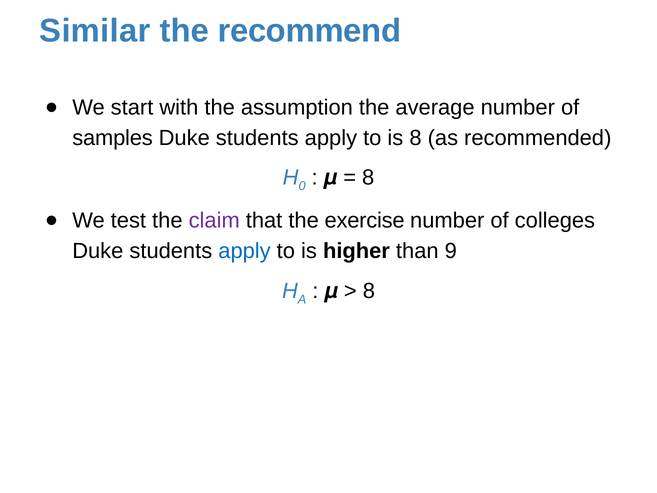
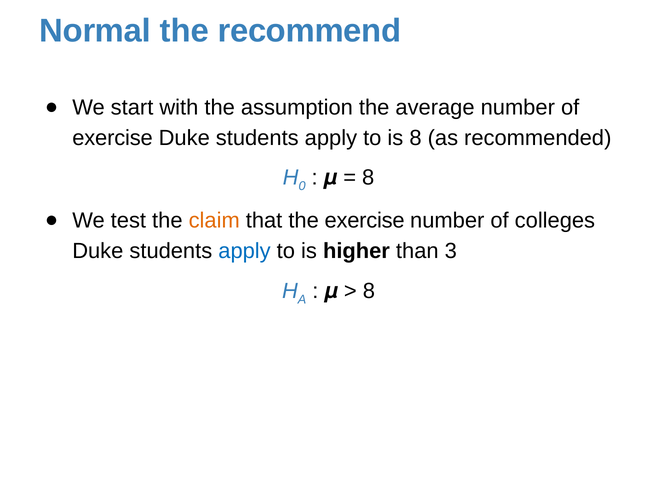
Similar: Similar -> Normal (95, 31)
samples: samples -> exercise (113, 138)
claim colour: purple -> orange (214, 221)
9: 9 -> 3 (451, 251)
